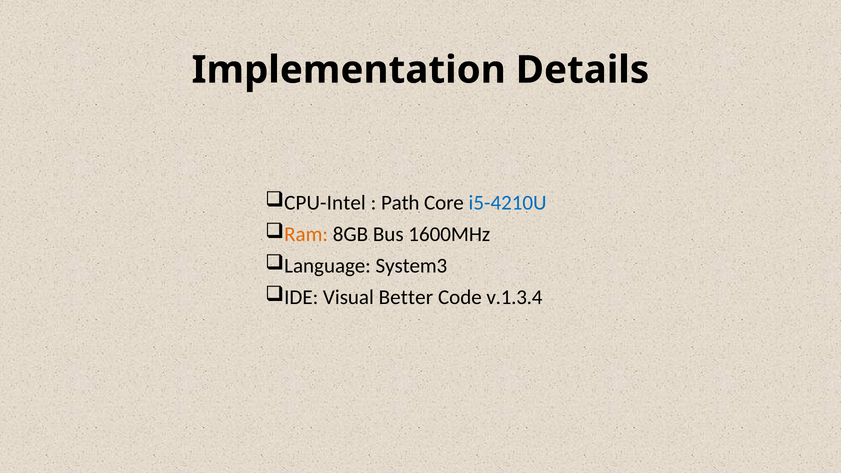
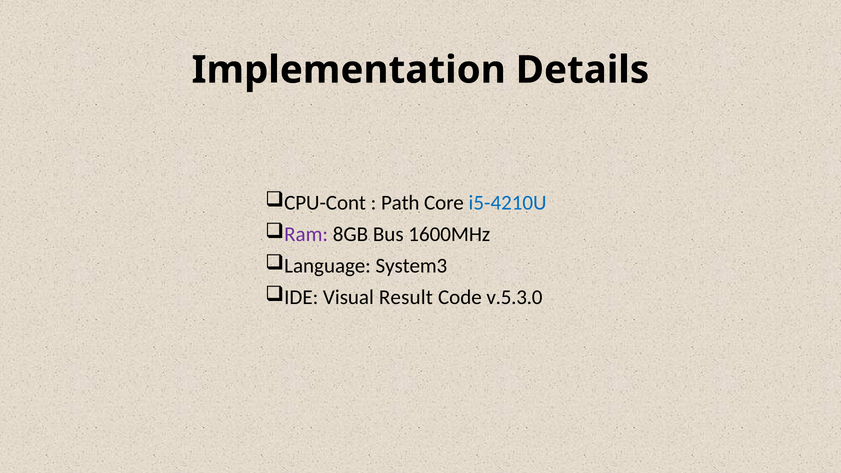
CPU-Intel: CPU-Intel -> CPU-Cont (325, 203)
Ram colour: orange -> purple (306, 234)
Better: Better -> Result (406, 297)
v.1.3.4: v.1.3.4 -> v.5.3.0 (514, 297)
